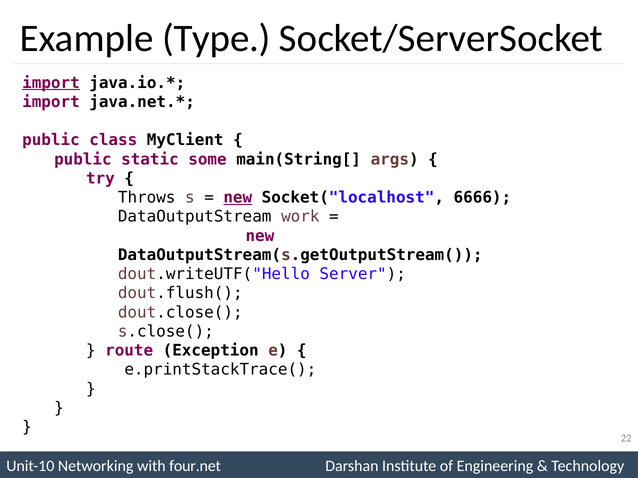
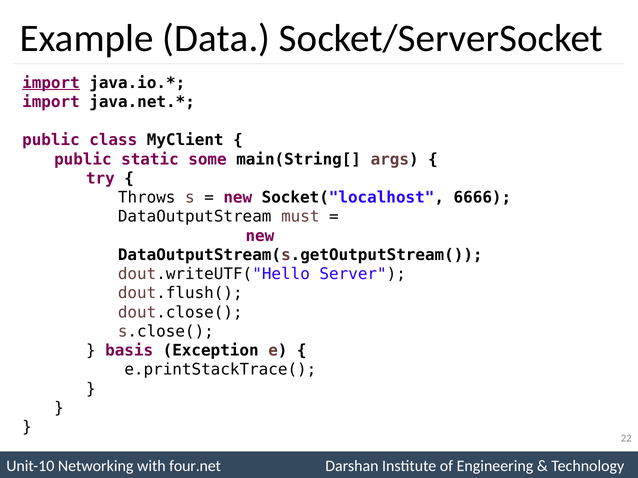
Type: Type -> Data (216, 38)
new underline: present -> none (238, 198)
work: work -> must (300, 217)
route: route -> basis (129, 351)
